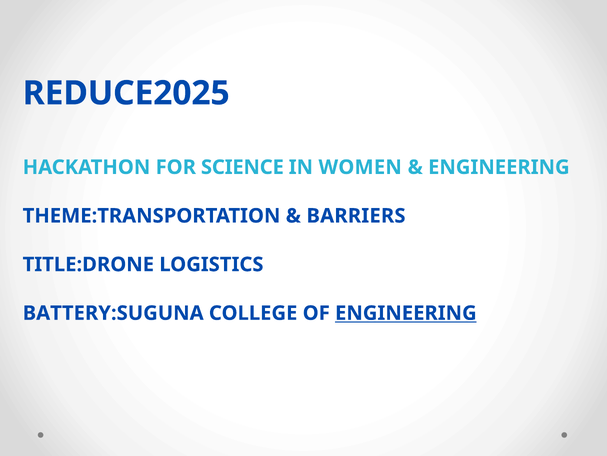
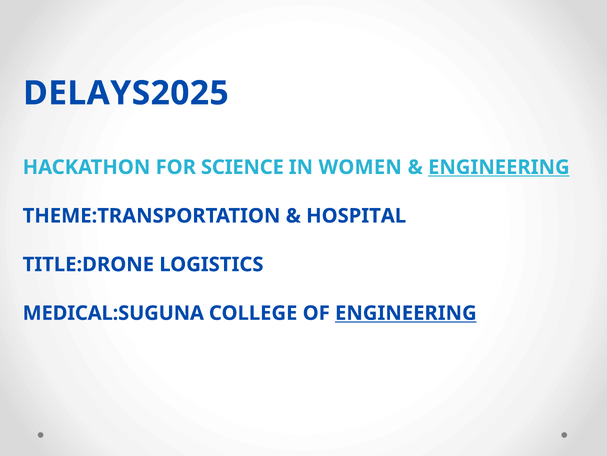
REDUCE2025: REDUCE2025 -> DELAYS2025 (126, 93)
ENGINEERING underline: none -> present (499, 167)
BARRIERS: BARRIERS -> HOSPITAL (356, 216)
BATTERY:SUGUNA: BATTERY:SUGUNA -> MEDICAL:SUGUNA (113, 313)
